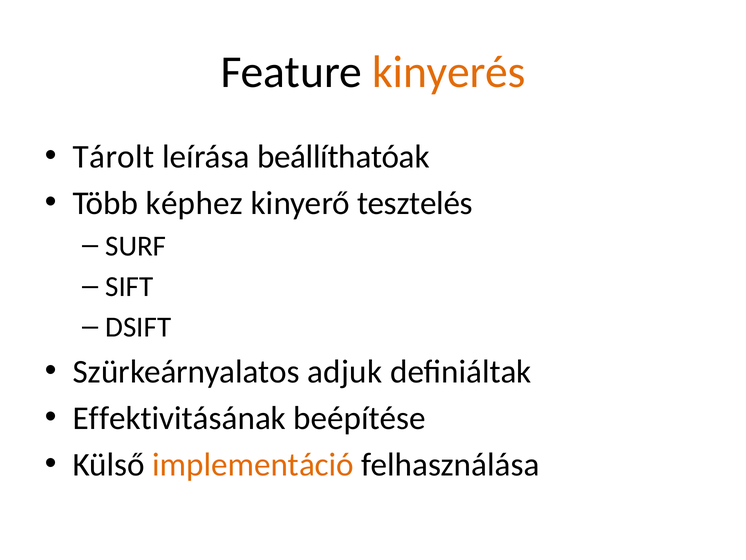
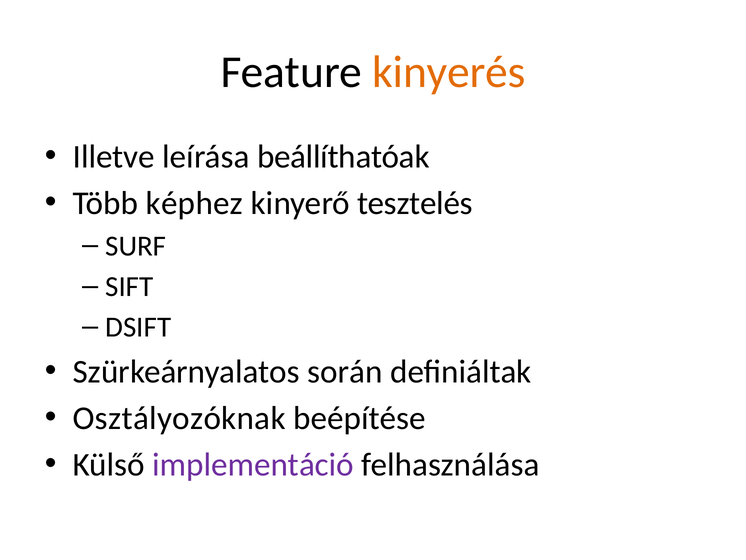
Tárolt: Tárolt -> Illetve (114, 156)
adjuk: adjuk -> során (345, 371)
Effektivitásának: Effektivitásának -> Osztályozóknak (179, 418)
implementáció colour: orange -> purple (253, 464)
